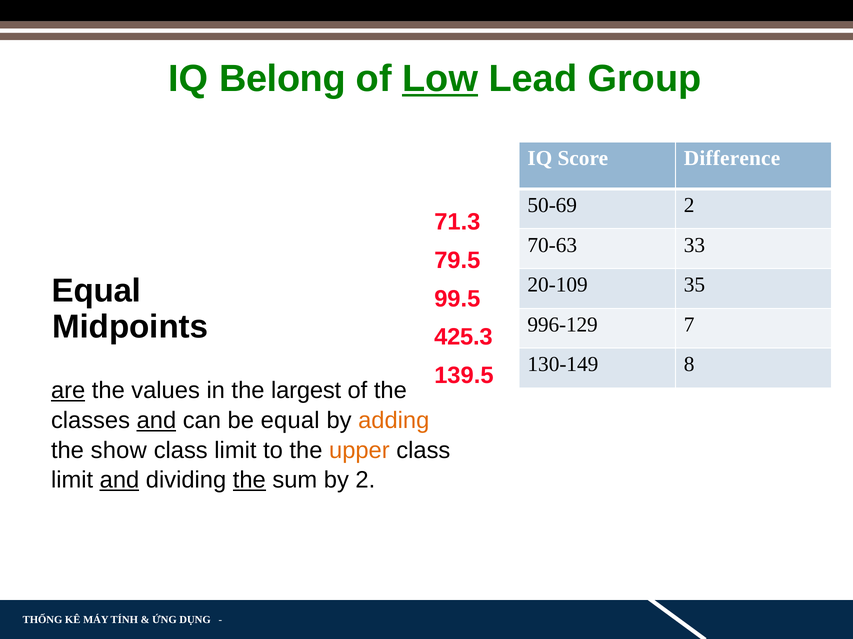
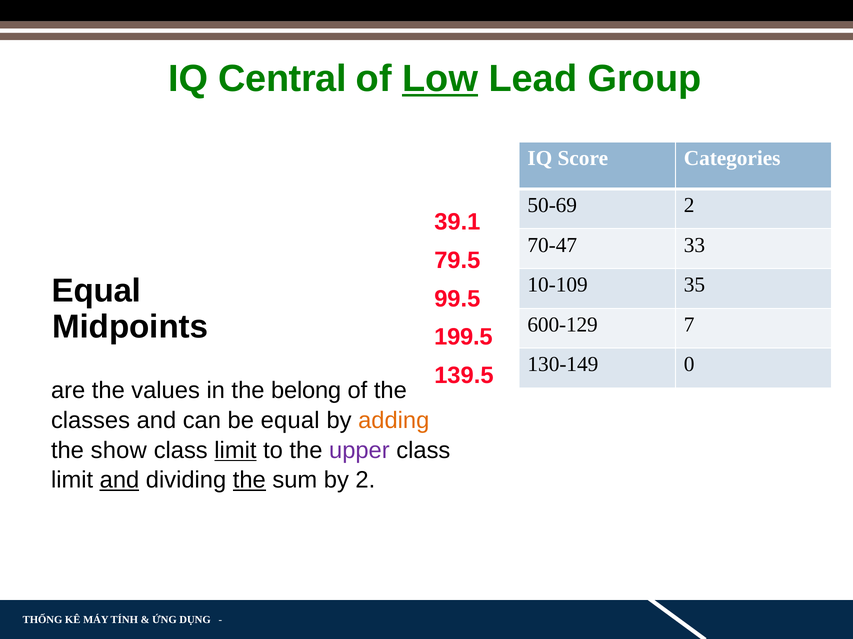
Belong: Belong -> Central (282, 79)
Difference: Difference -> Categories (732, 158)
71.3: 71.3 -> 39.1 (457, 222)
70-63: 70-63 -> 70-47 (552, 245)
20-109: 20-109 -> 10-109 (558, 285)
996-129: 996-129 -> 600-129 (563, 325)
425.3: 425.3 -> 199.5 (463, 338)
8: 8 -> 0 (689, 365)
are underline: present -> none (68, 391)
largest: largest -> belong (306, 391)
and underline: present -> none (156, 421)
limit underline: none -> present (235, 451)
upper colour: orange -> purple (359, 451)
